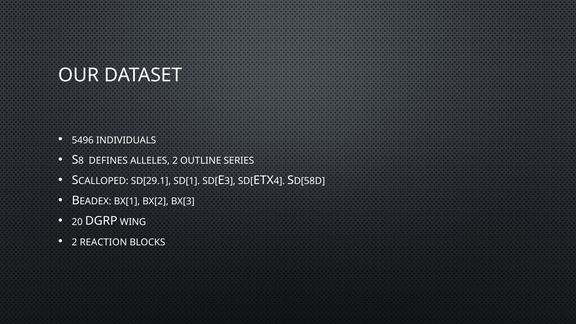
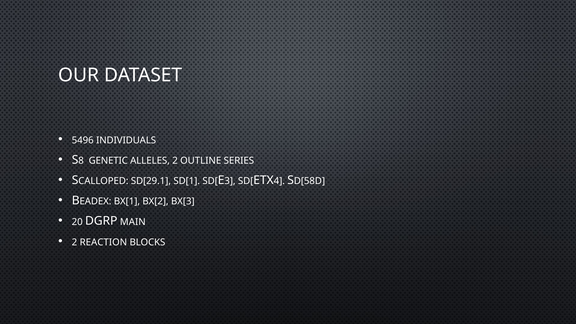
DEFINES: DEFINES -> GENETIC (108, 161)
WING: WING -> MAIN (133, 222)
